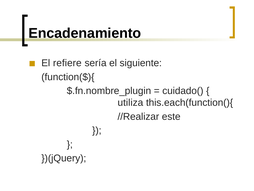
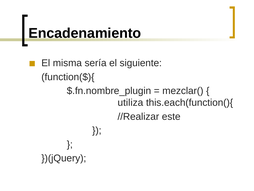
refiere: refiere -> misma (67, 63)
cuidado(: cuidado( -> mezclar( (183, 91)
